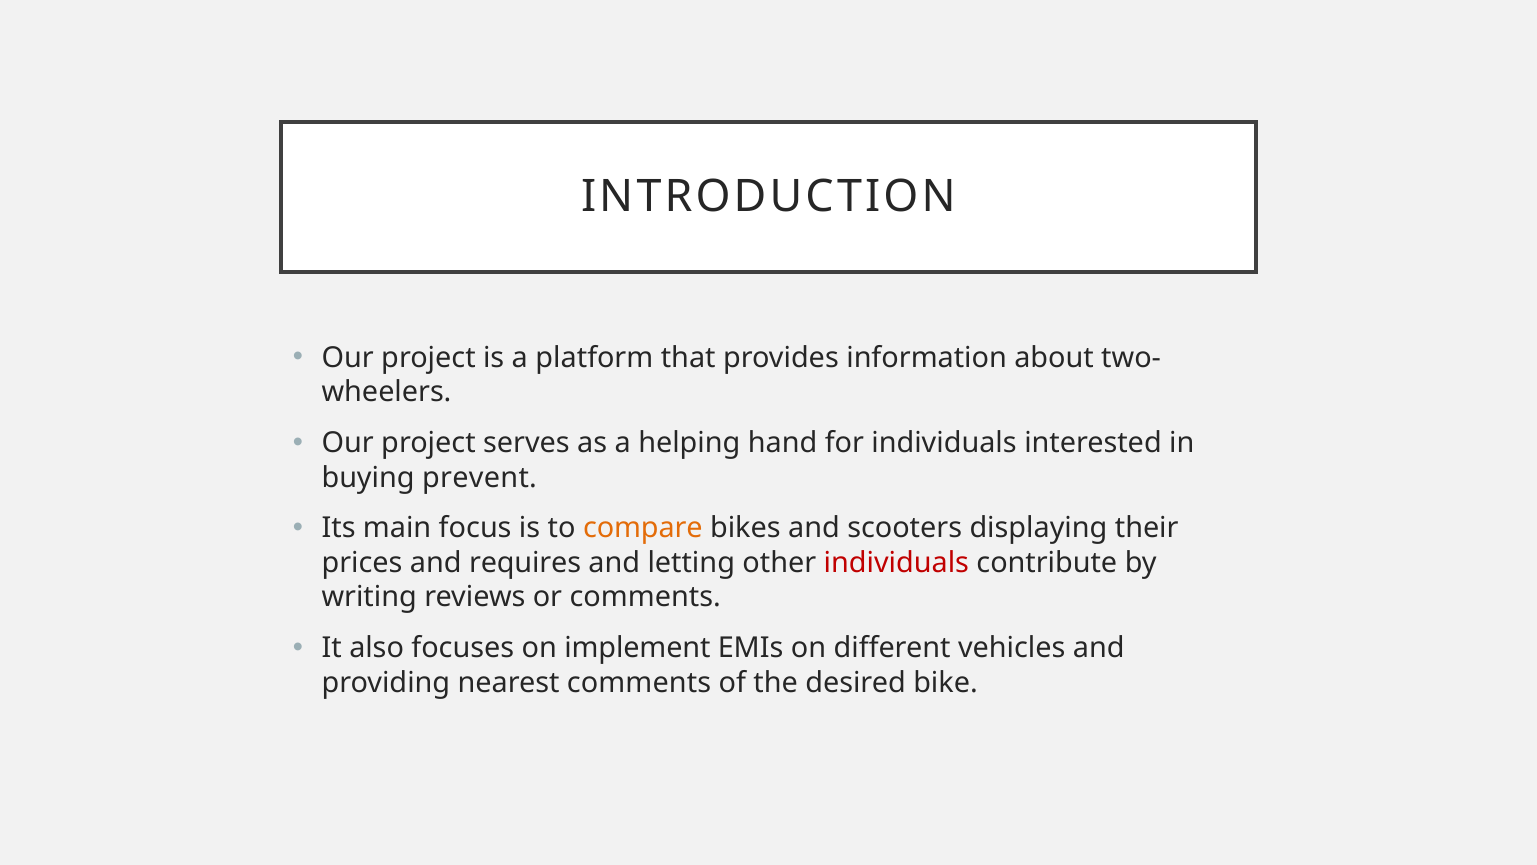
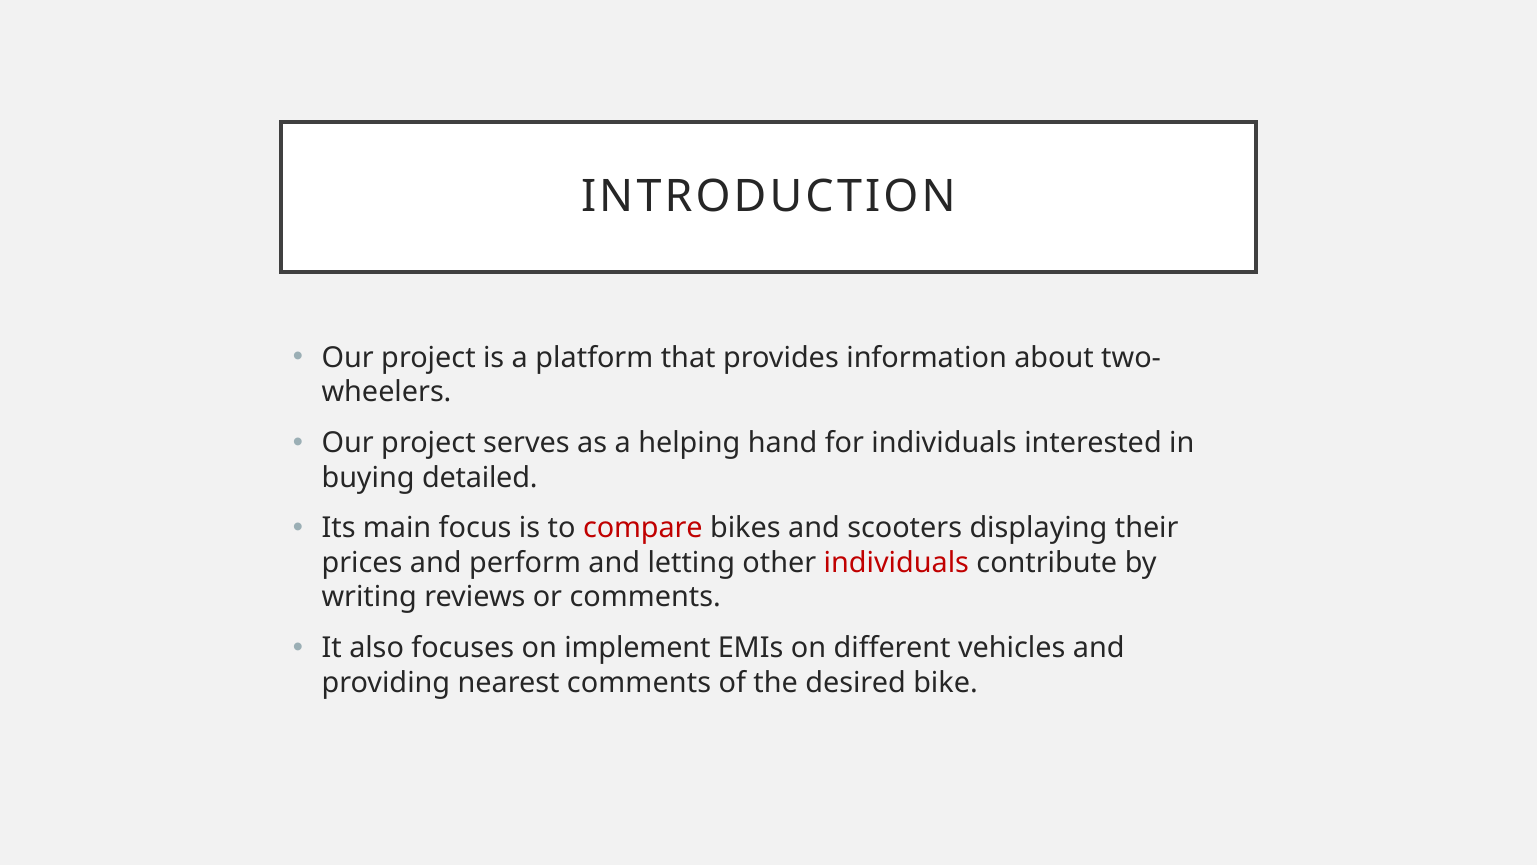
prevent: prevent -> detailed (480, 477)
compare colour: orange -> red (643, 528)
requires: requires -> perform (525, 563)
